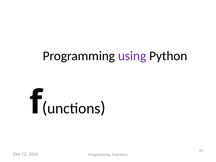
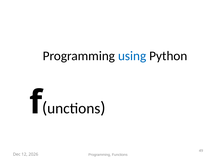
using colour: purple -> blue (132, 56)
